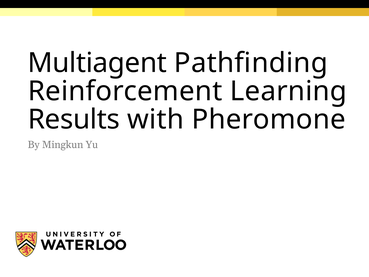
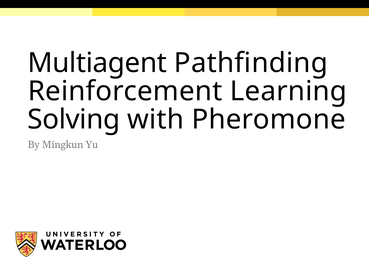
Results: Results -> Solving (74, 119)
